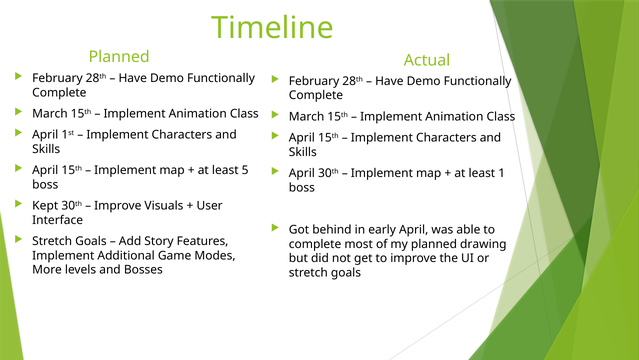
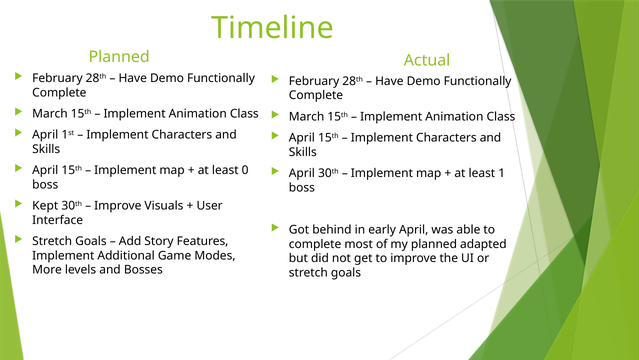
5: 5 -> 0 (245, 170)
drawing: drawing -> adapted (483, 244)
